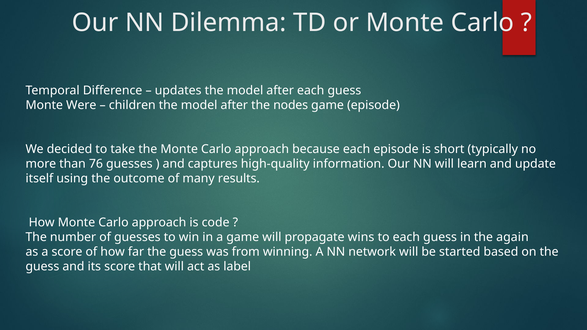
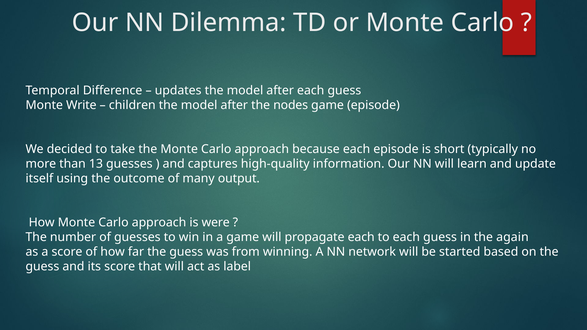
Were: Were -> Write (81, 105)
76: 76 -> 13 (96, 164)
results: results -> output (239, 178)
code: code -> were (216, 223)
propagate wins: wins -> each (361, 237)
